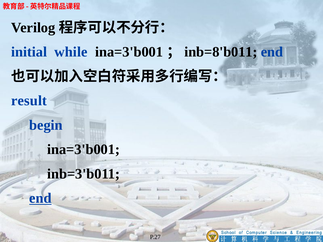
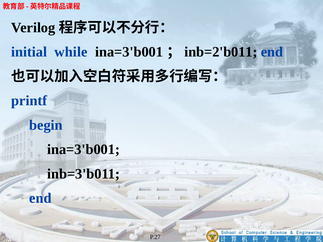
inb=8'b011: inb=8'b011 -> inb=2'b011 (221, 52)
result: result -> printf (29, 101)
end underline: present -> none (40, 198)
